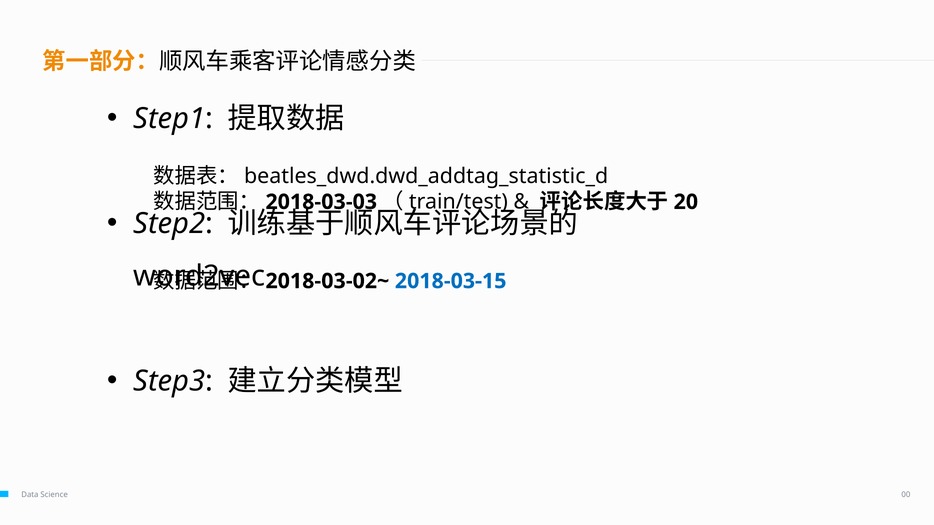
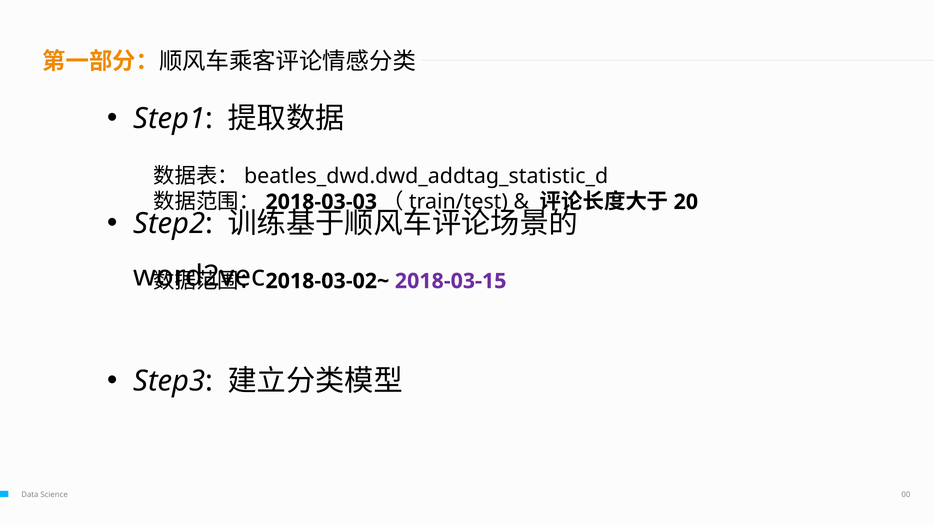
2018-03-15 colour: blue -> purple (451, 281)
